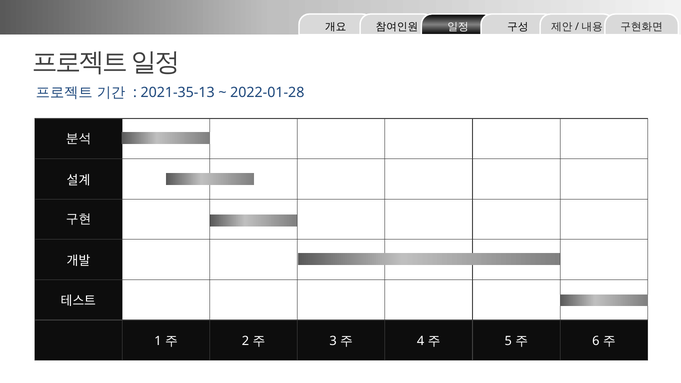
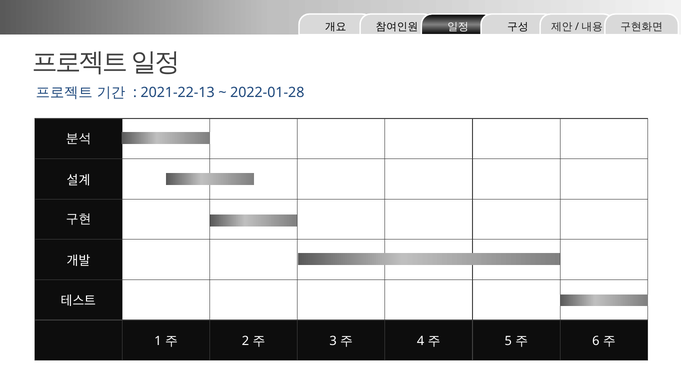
2021-35-13: 2021-35-13 -> 2021-22-13 (178, 93)
